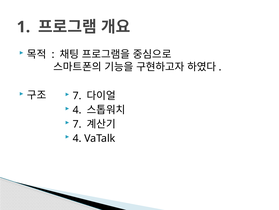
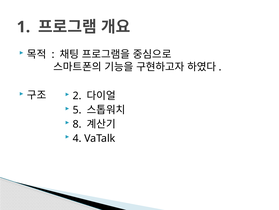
7: 7 -> 2 (77, 96)
4: 4 -> 5 (77, 110)
7: 7 -> 8 (77, 124)
